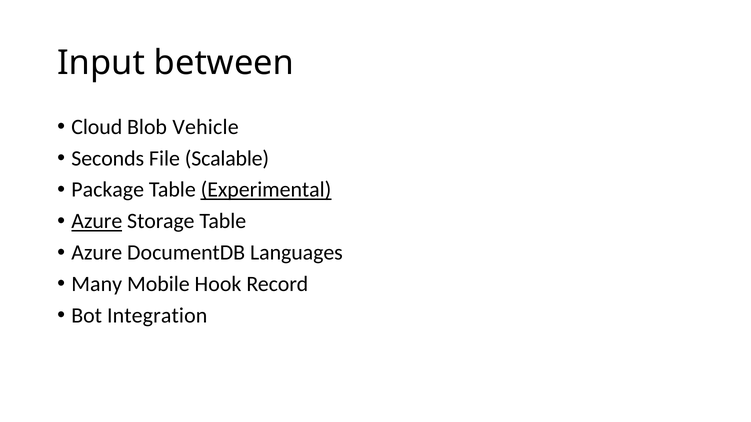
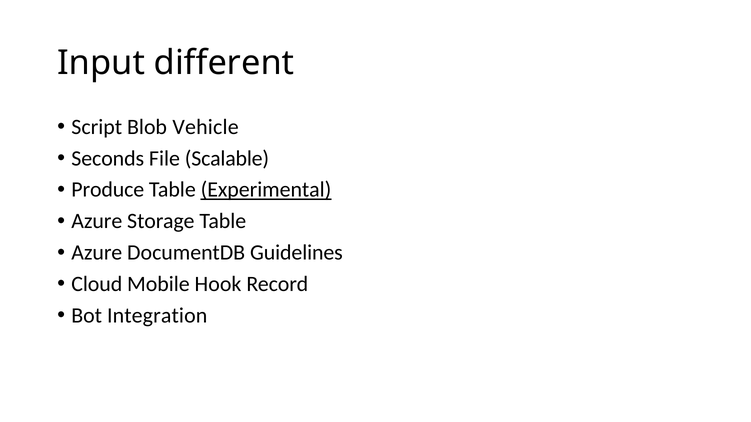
between: between -> different (224, 63)
Cloud: Cloud -> Script (97, 127)
Package: Package -> Produce (108, 190)
Azure underline: present -> none (97, 221)
Languages: Languages -> Guidelines (296, 253)
Many: Many -> Cloud (97, 284)
